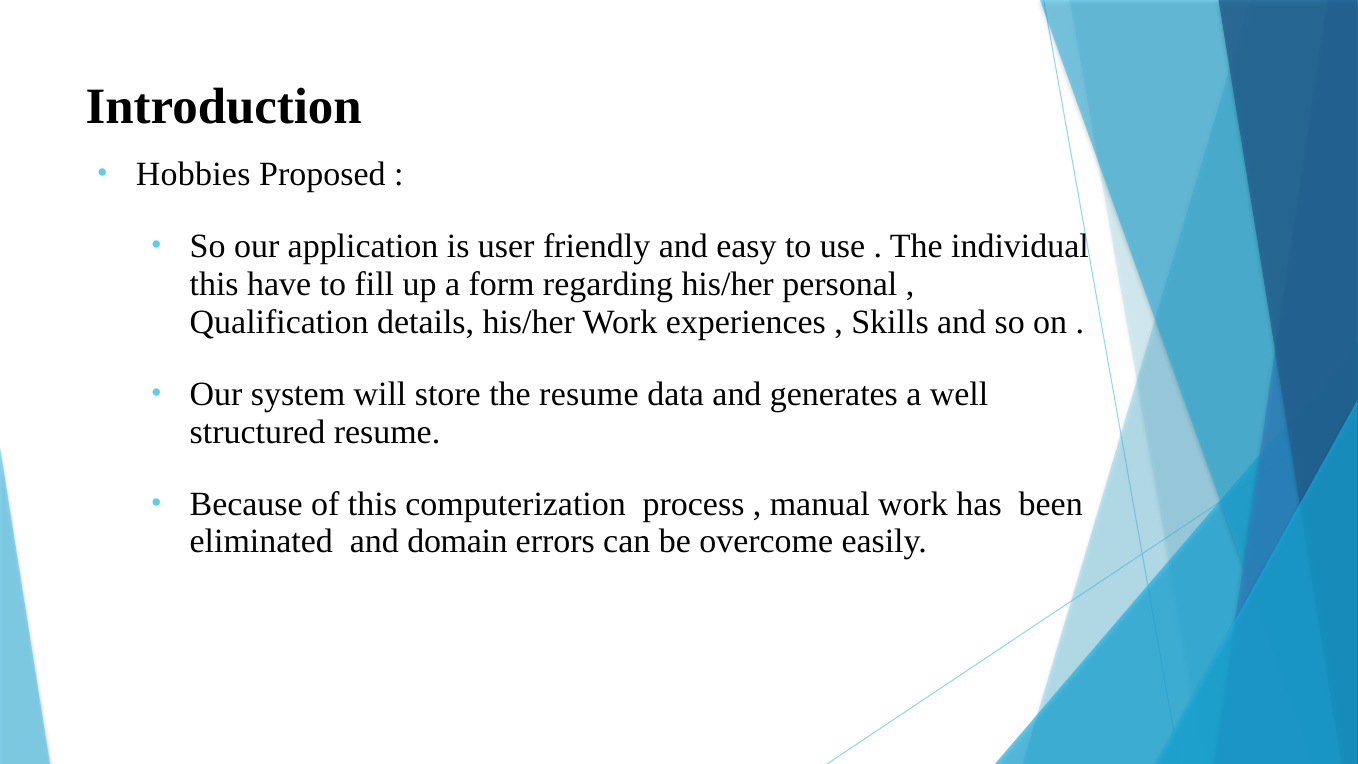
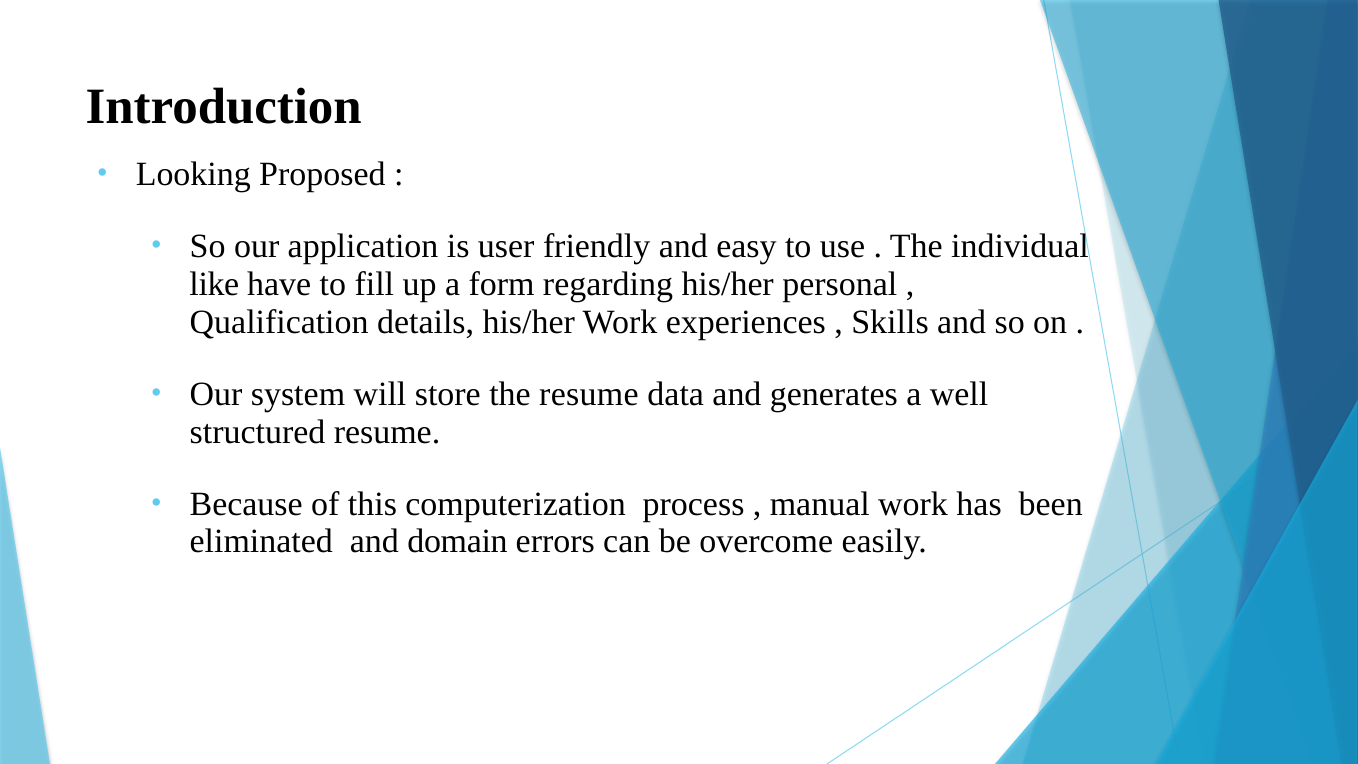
Hobbies: Hobbies -> Looking (193, 174)
this: this -> like (214, 284)
